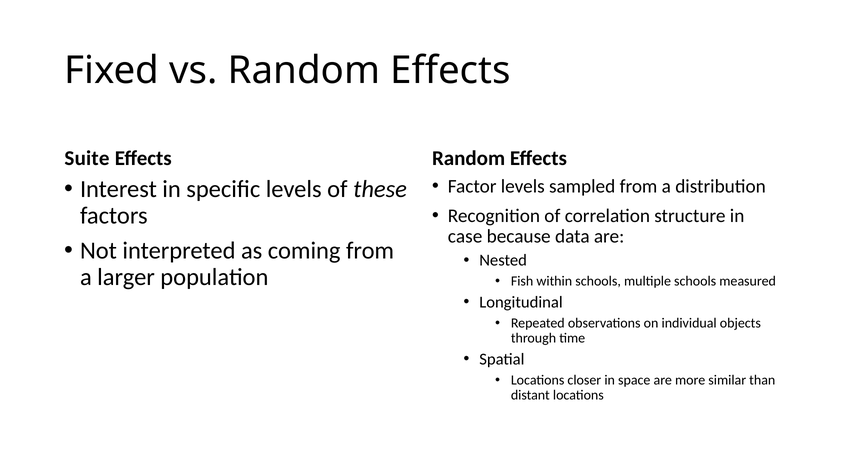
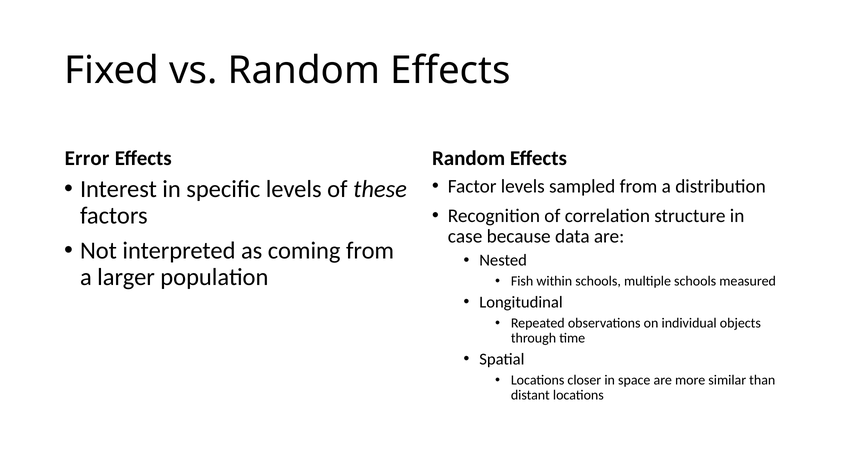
Suite: Suite -> Error (87, 158)
